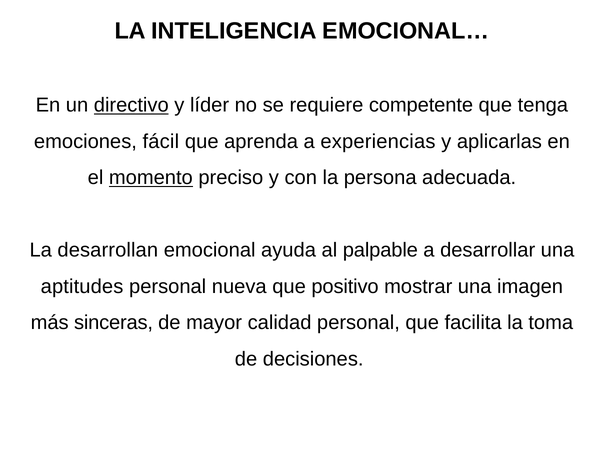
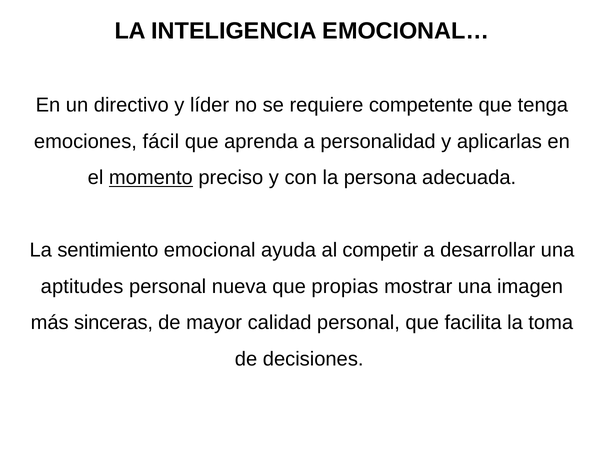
directivo underline: present -> none (131, 105)
experiencias: experiencias -> personalidad (378, 142)
desarrollan: desarrollan -> sentimiento (108, 250)
palpable: palpable -> competir (380, 250)
positivo: positivo -> propias (345, 286)
